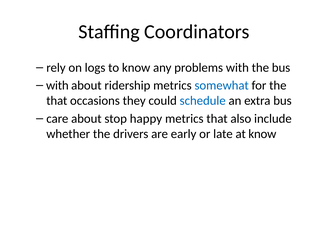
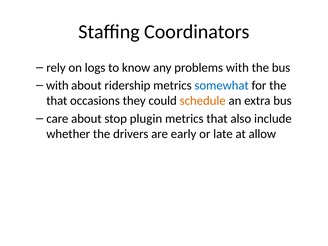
schedule colour: blue -> orange (203, 101)
happy: happy -> plugin (146, 119)
at know: know -> allow (262, 134)
